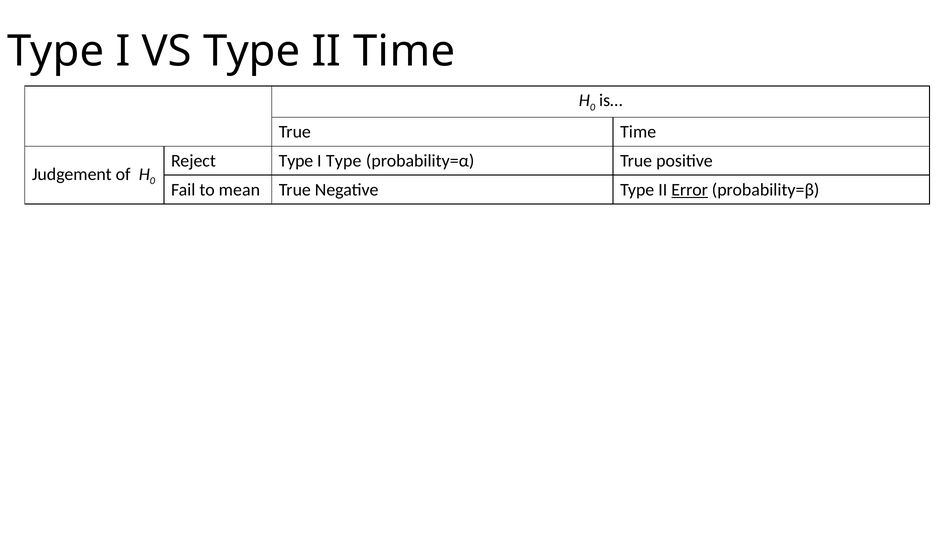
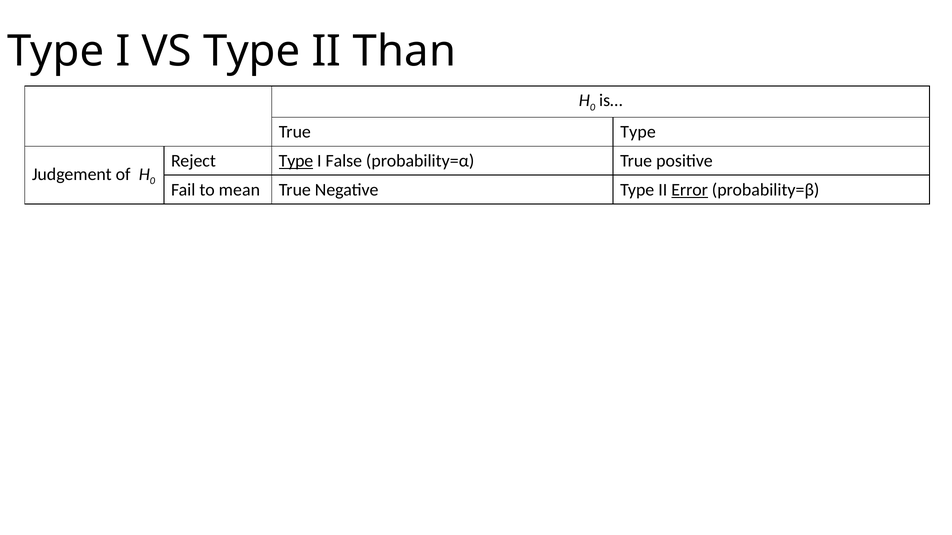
II Time: Time -> Than (404, 51)
True Time: Time -> Type (638, 132)
Type underline: none -> present (296, 161)
I Type: Type -> False (344, 161)
